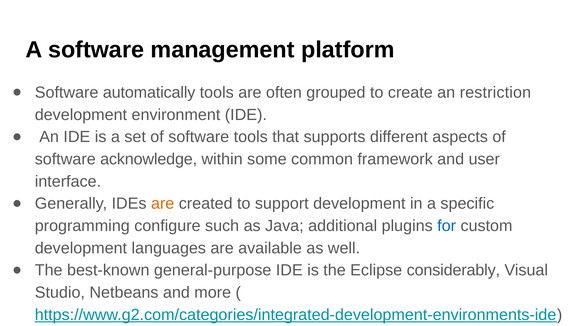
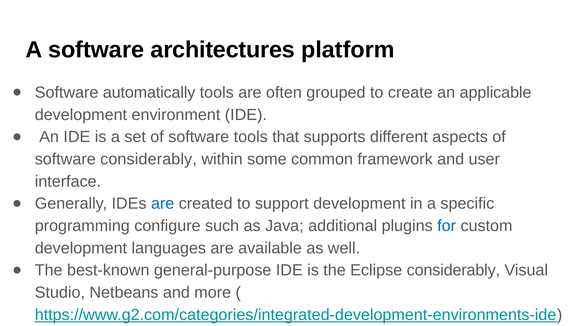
management: management -> architectures (223, 50)
restriction: restriction -> applicable (496, 93)
software acknowledge: acknowledge -> considerably (148, 159)
are colour: orange -> blue (163, 204)
